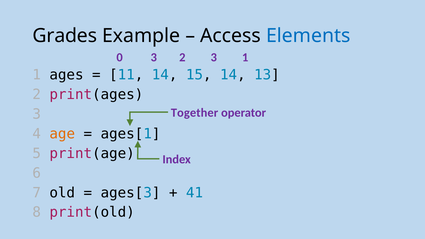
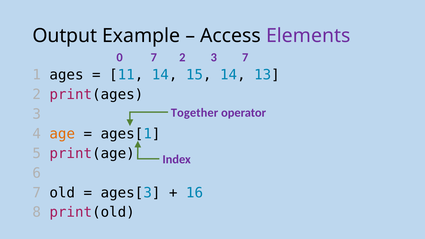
Grades: Grades -> Output (65, 36)
Elements colour: blue -> purple (308, 36)
0 3: 3 -> 7 (154, 57)
3 1: 1 -> 7 (245, 57)
41: 41 -> 16 (195, 193)
